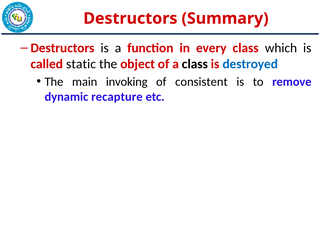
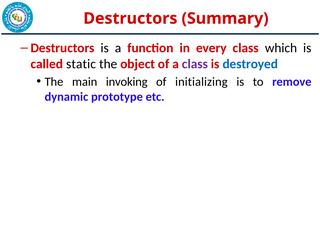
class colour: black -> purple (195, 64)
consistent: consistent -> initializing (201, 82)
recapture: recapture -> prototype (117, 97)
